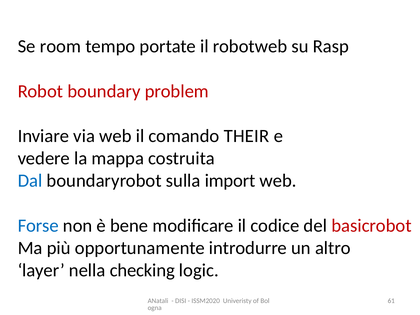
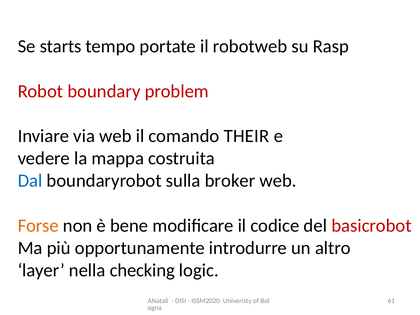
room: room -> starts (61, 46)
import: import -> broker (230, 181)
Forse colour: blue -> orange (38, 226)
